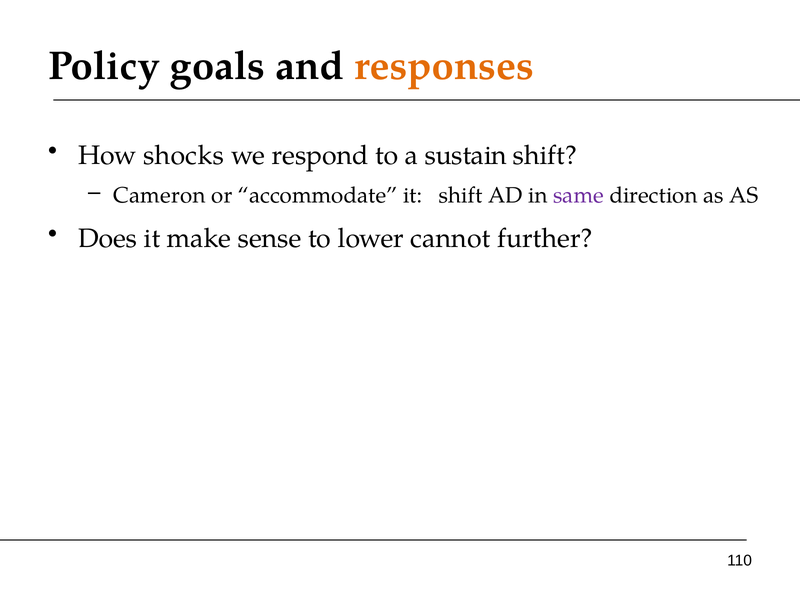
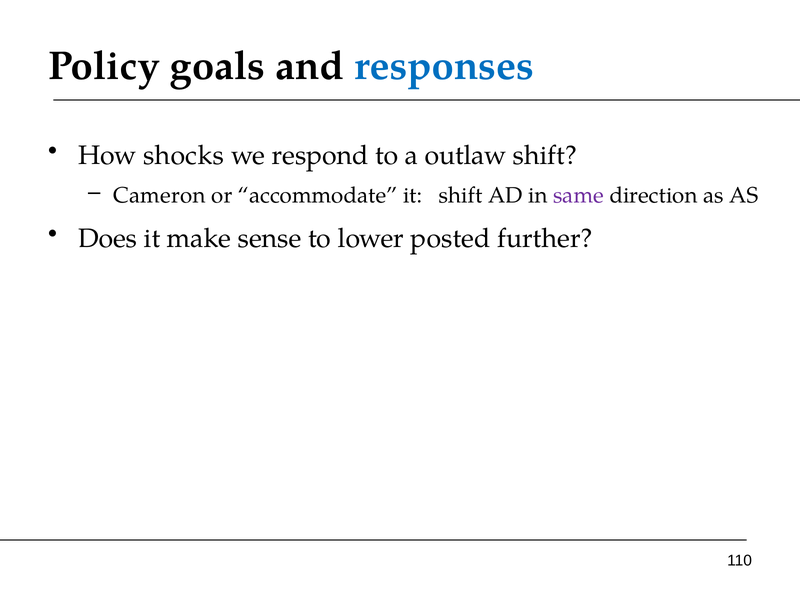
responses colour: orange -> blue (444, 66)
sustain: sustain -> outlaw (466, 155)
cannot: cannot -> posted (450, 238)
